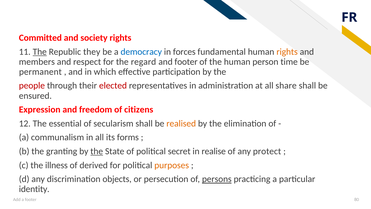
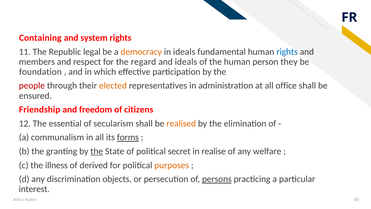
Committed: Committed -> Containing (40, 38)
society: society -> system (94, 38)
The underline: present -> none (40, 52)
they: they -> legal (92, 52)
democracy colour: blue -> orange (141, 52)
in forces: forces -> ideals (184, 52)
rights colour: orange -> blue (287, 52)
and footer: footer -> ideals (186, 62)
time: time -> they (289, 62)
permanent: permanent -> foundation (40, 72)
elected colour: red -> orange (113, 86)
share: share -> office (286, 86)
Expression: Expression -> Friendship (40, 109)
forms underline: none -> present (128, 137)
protect: protect -> welfare (267, 151)
identity: identity -> interest (34, 189)
